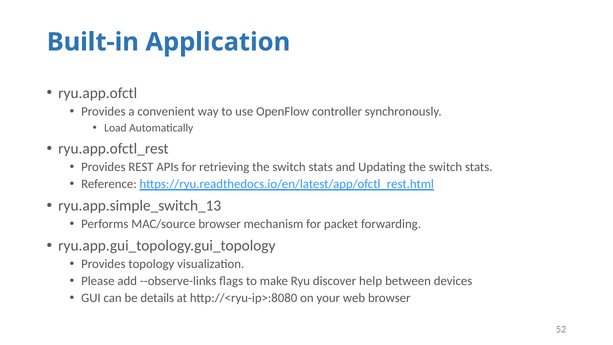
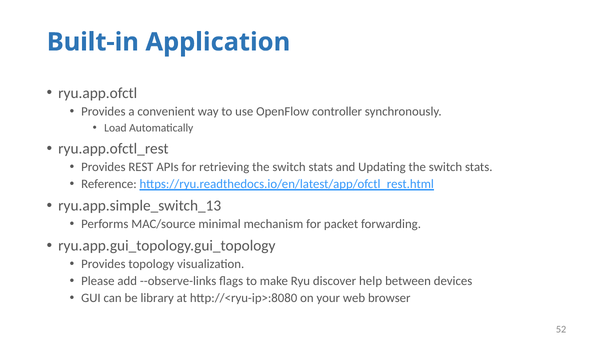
MAC/source browser: browser -> minimal (220, 224)
details: details -> library (157, 298)
